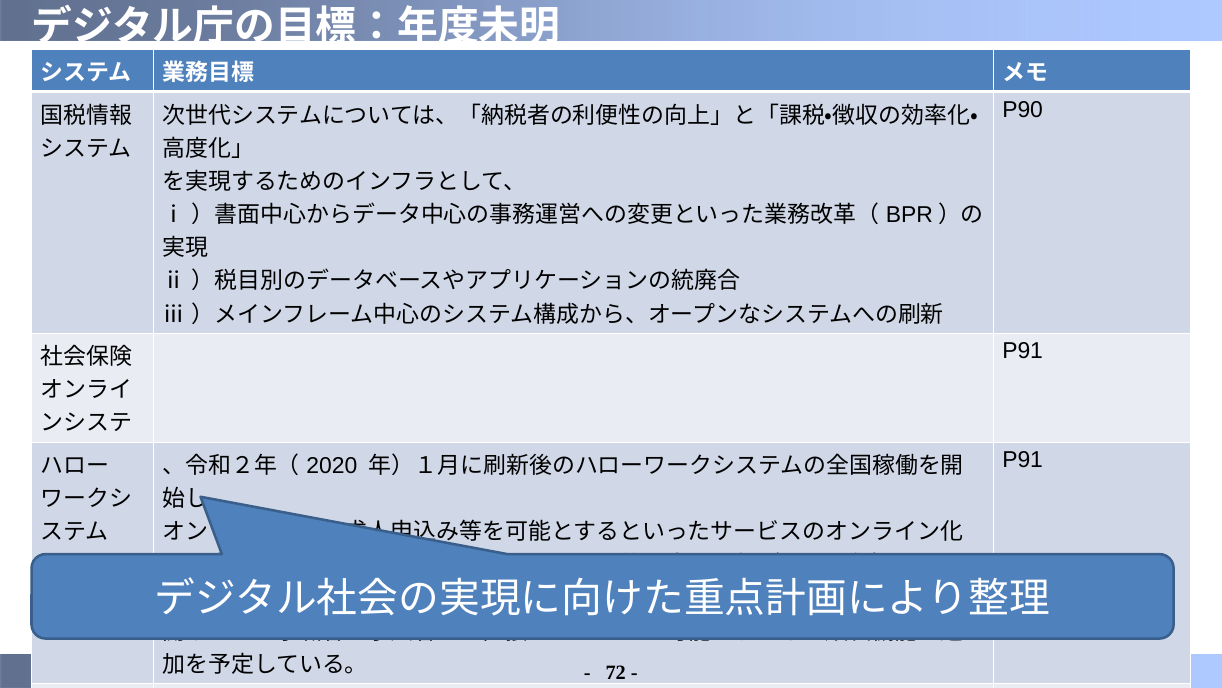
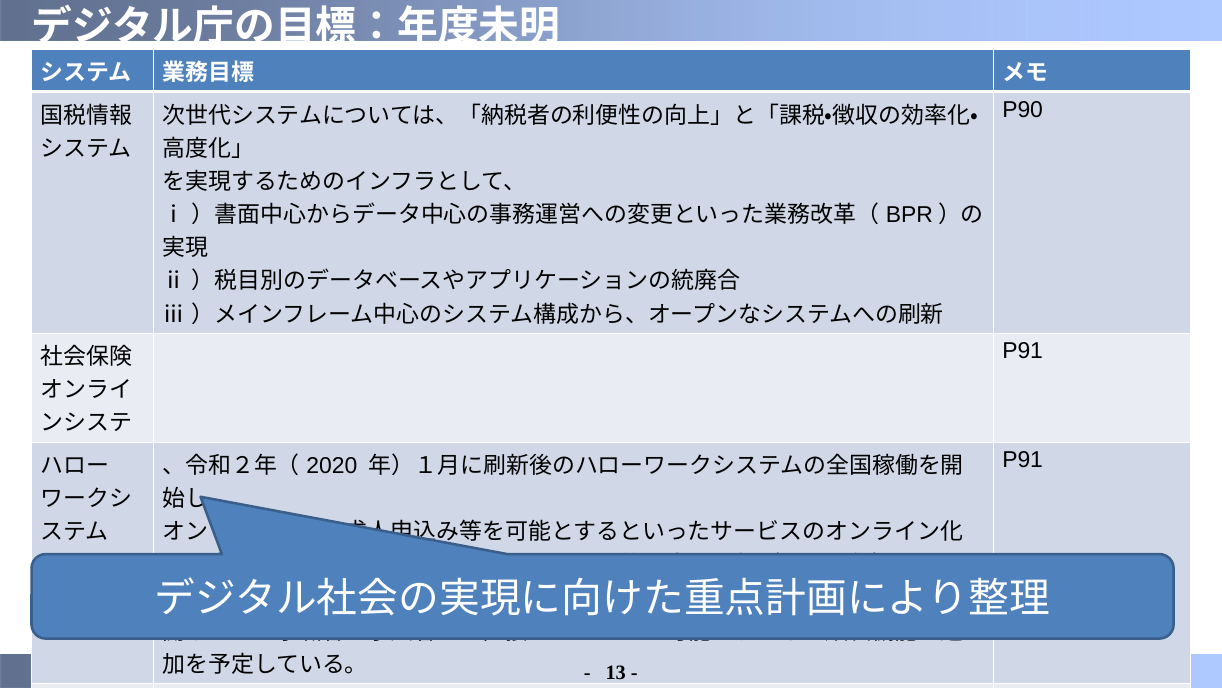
72: 72 -> 13 (616, 672)
